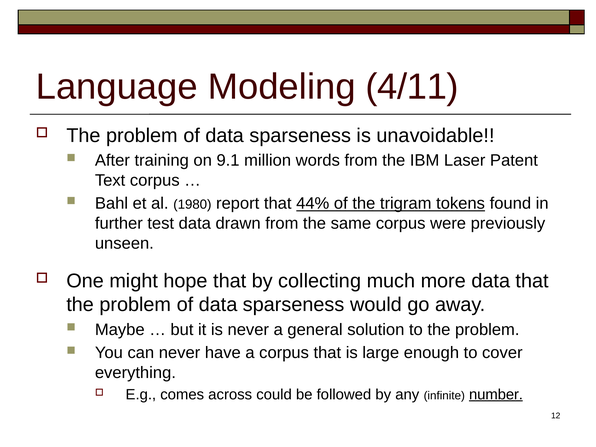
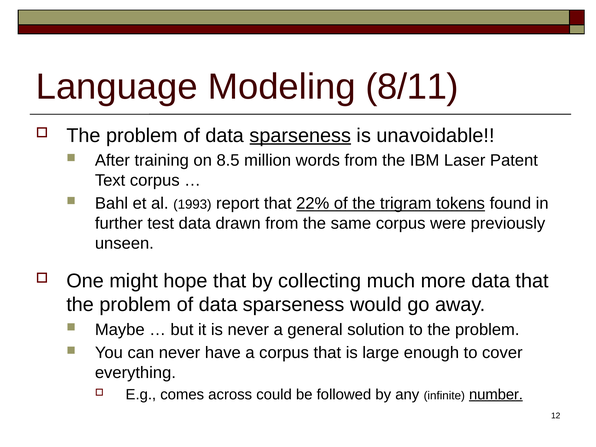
4/11: 4/11 -> 8/11 (412, 87)
sparseness underline: none -> present (300, 135)
9.1: 9.1 -> 8.5 (228, 160)
1980: 1980 -> 1993 (192, 205)
44%: 44% -> 22% (313, 203)
